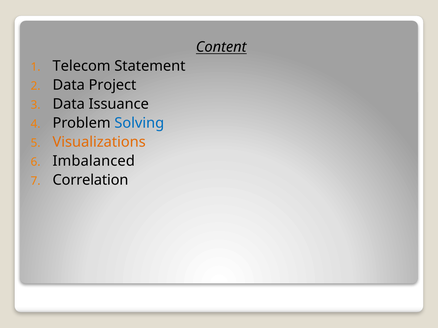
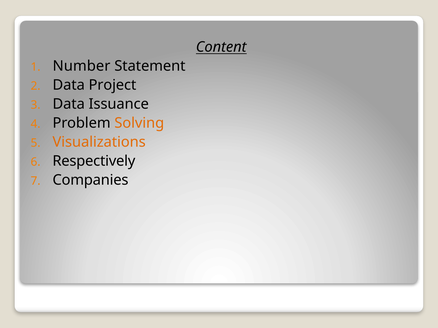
Telecom: Telecom -> Number (82, 66)
Solving colour: blue -> orange (139, 123)
Imbalanced: Imbalanced -> Respectively (94, 161)
Correlation: Correlation -> Companies (90, 180)
